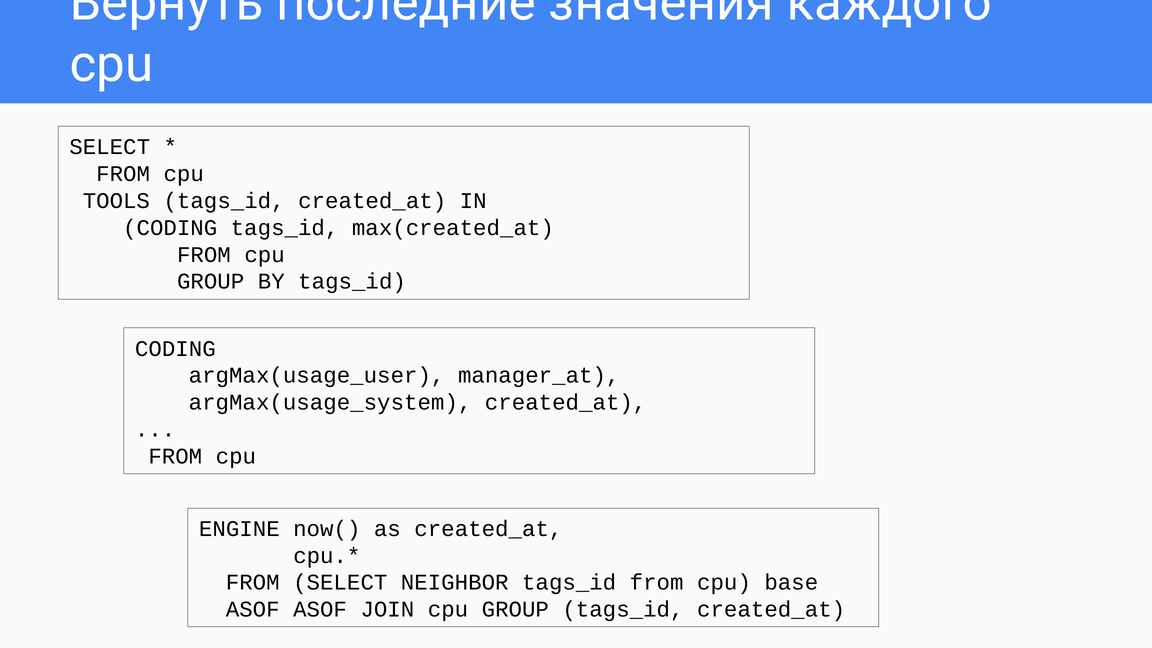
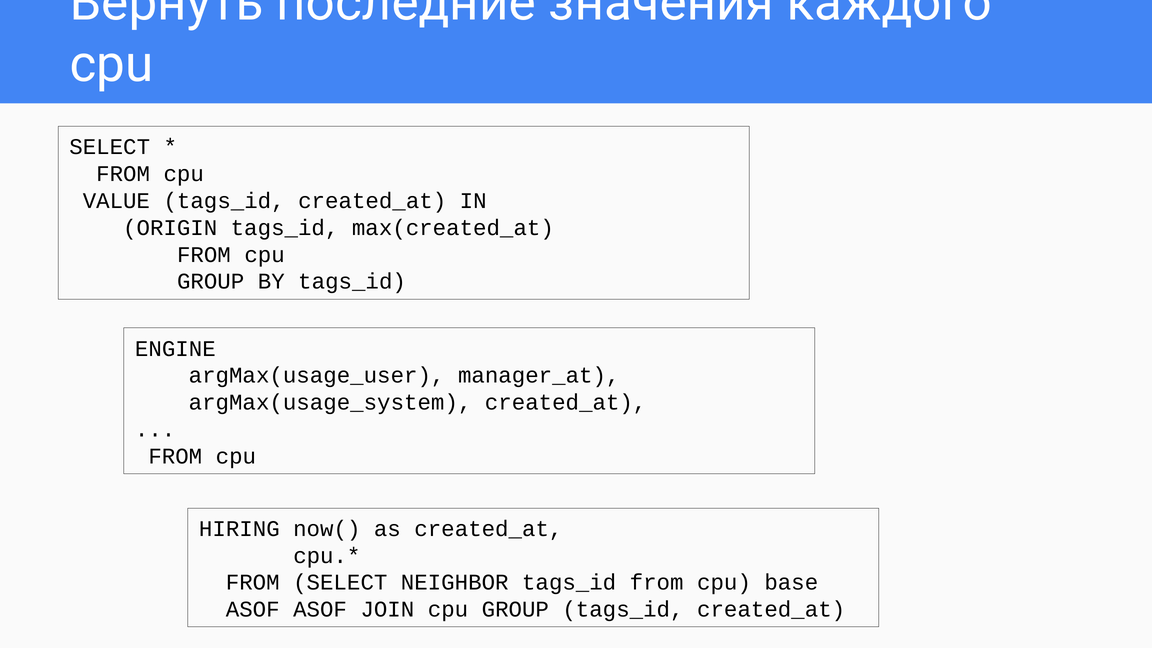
TOOLS: TOOLS -> VALUE (116, 201)
CODING: CODING -> ORIGIN (170, 228)
CODING: CODING -> ENGINE (175, 349)
ENGINE: ENGINE -> HIRING (239, 529)
